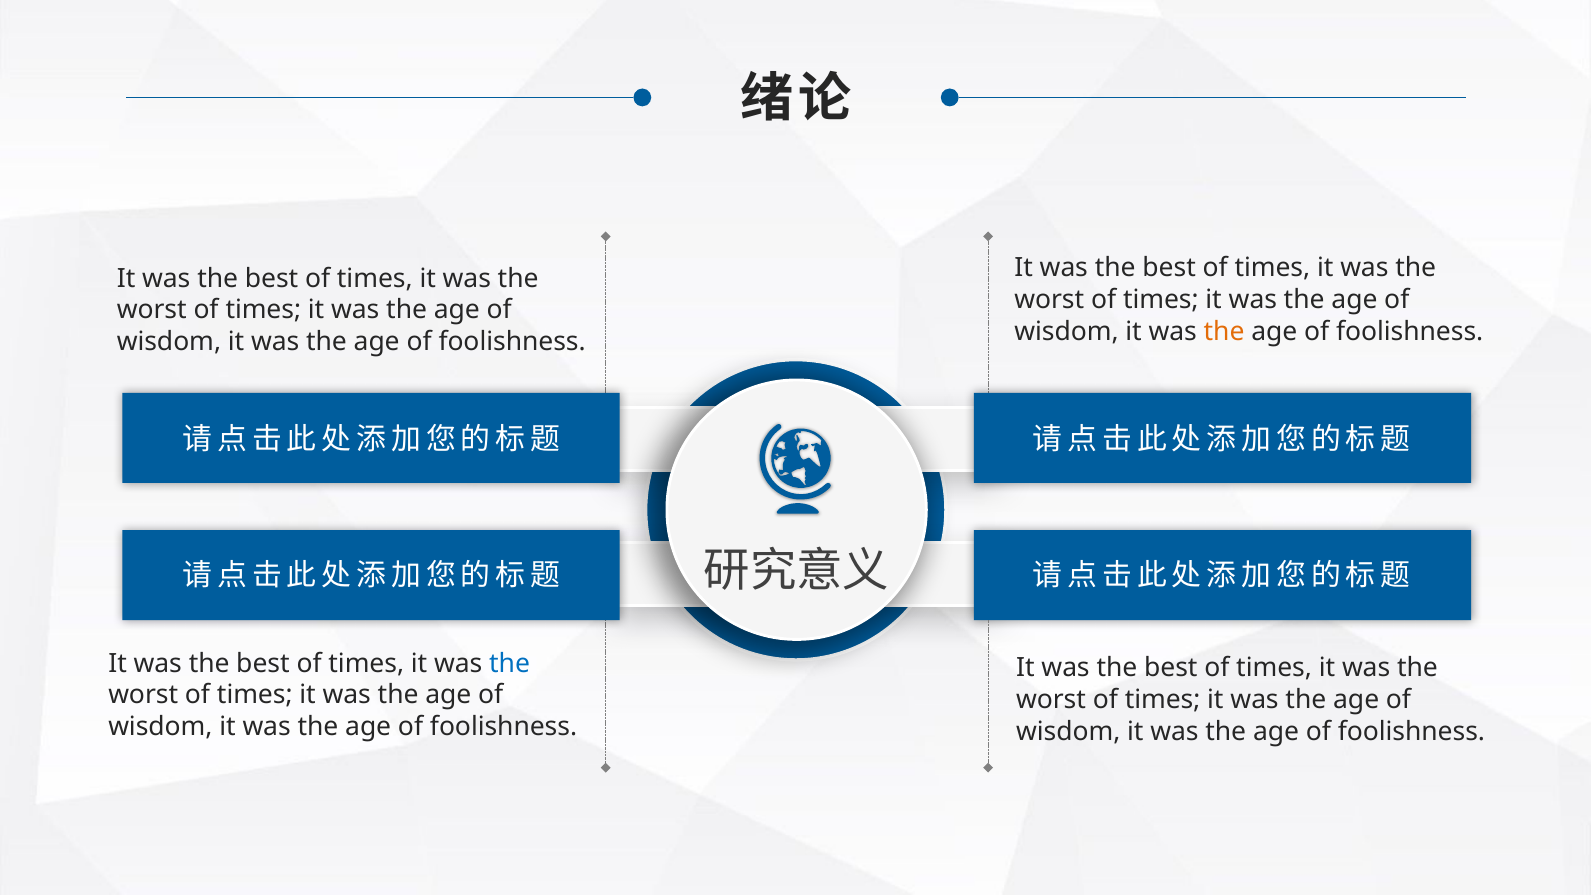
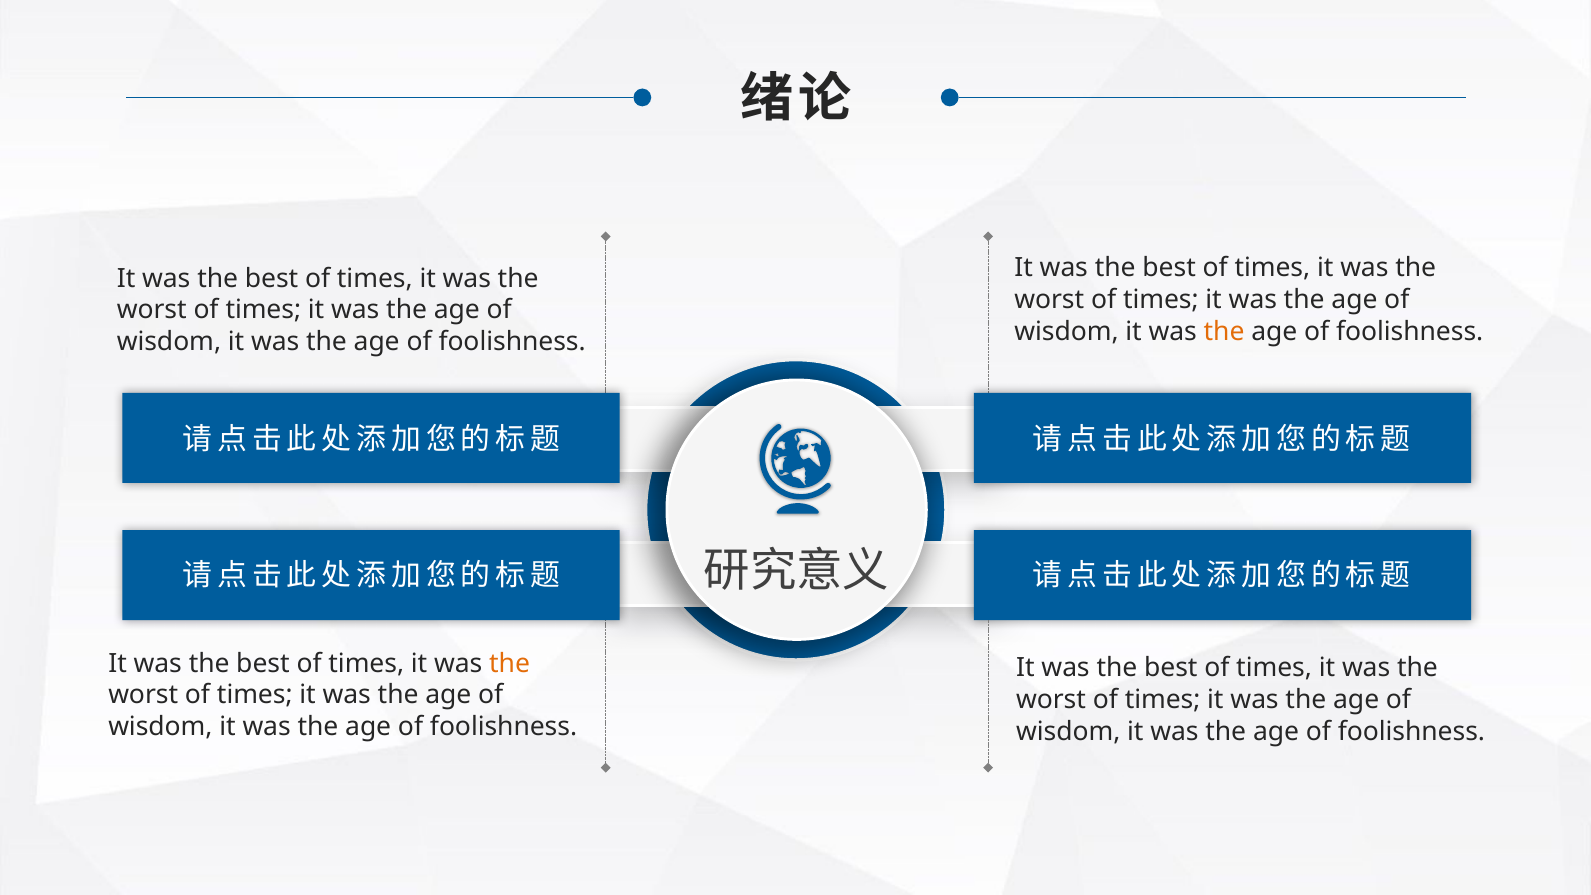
the colour: blue -> orange (510, 663)
